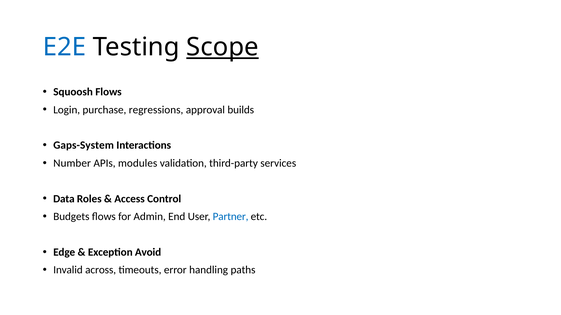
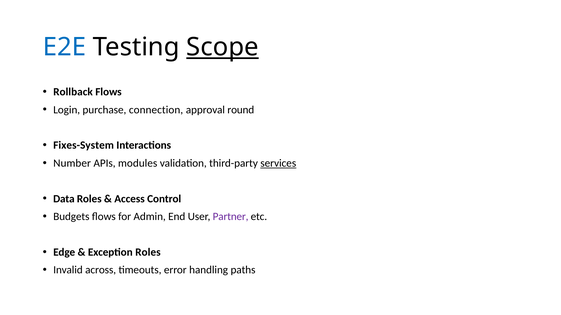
Squoosh: Squoosh -> Rollback (73, 92)
regressions: regressions -> connection (156, 110)
builds: builds -> round (241, 110)
Gaps-System: Gaps-System -> Fixes-System (84, 146)
services underline: none -> present (278, 163)
Partner colour: blue -> purple (231, 217)
Exception Avoid: Avoid -> Roles (148, 253)
